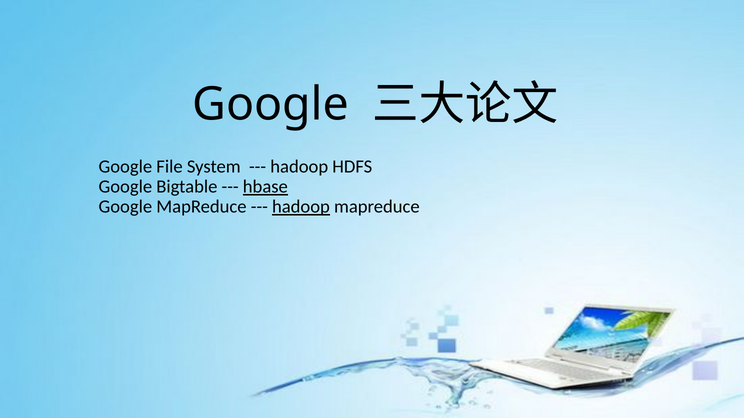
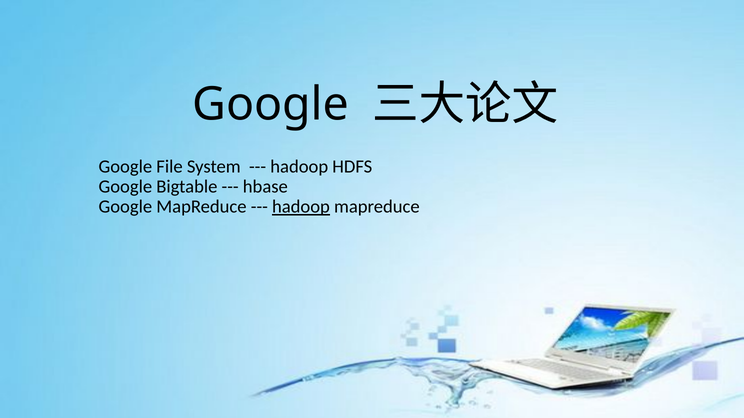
hbase underline: present -> none (265, 187)
